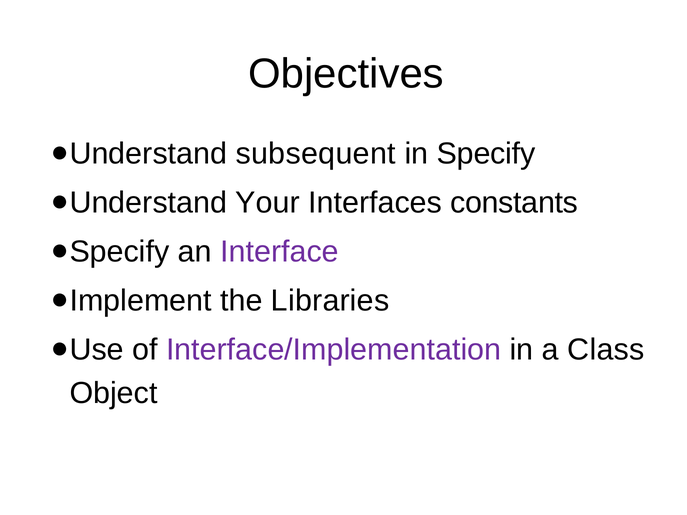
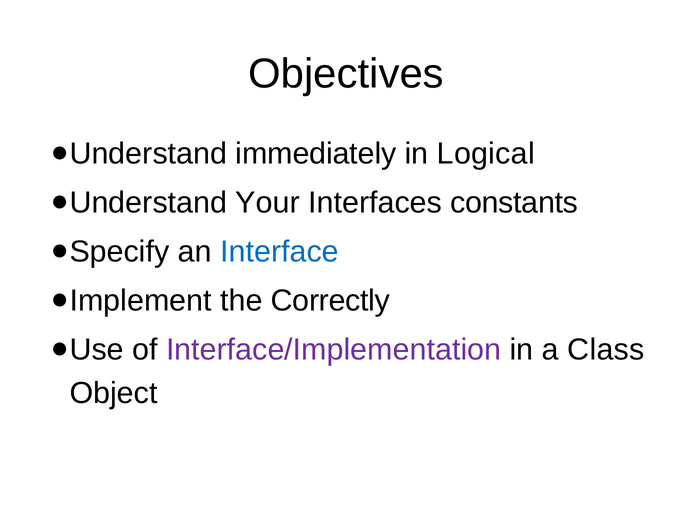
subsequent: subsequent -> immediately (316, 154)
Specify: Specify -> Logical (486, 154)
Interface colour: purple -> blue (280, 252)
Libraries: Libraries -> Correctly (330, 301)
